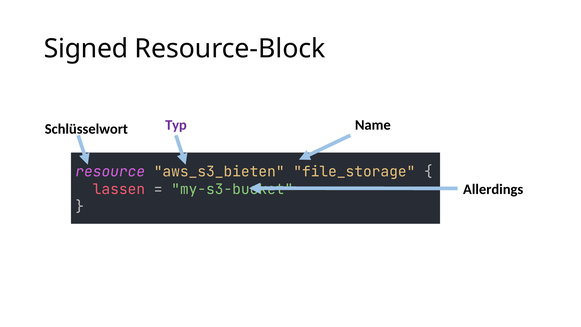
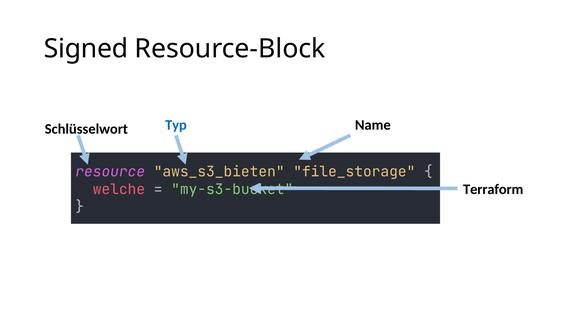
Typ colour: purple -> blue (176, 125)
Allerdings: Allerdings -> Terraform (493, 189)
lassen: lassen -> welche (119, 189)
